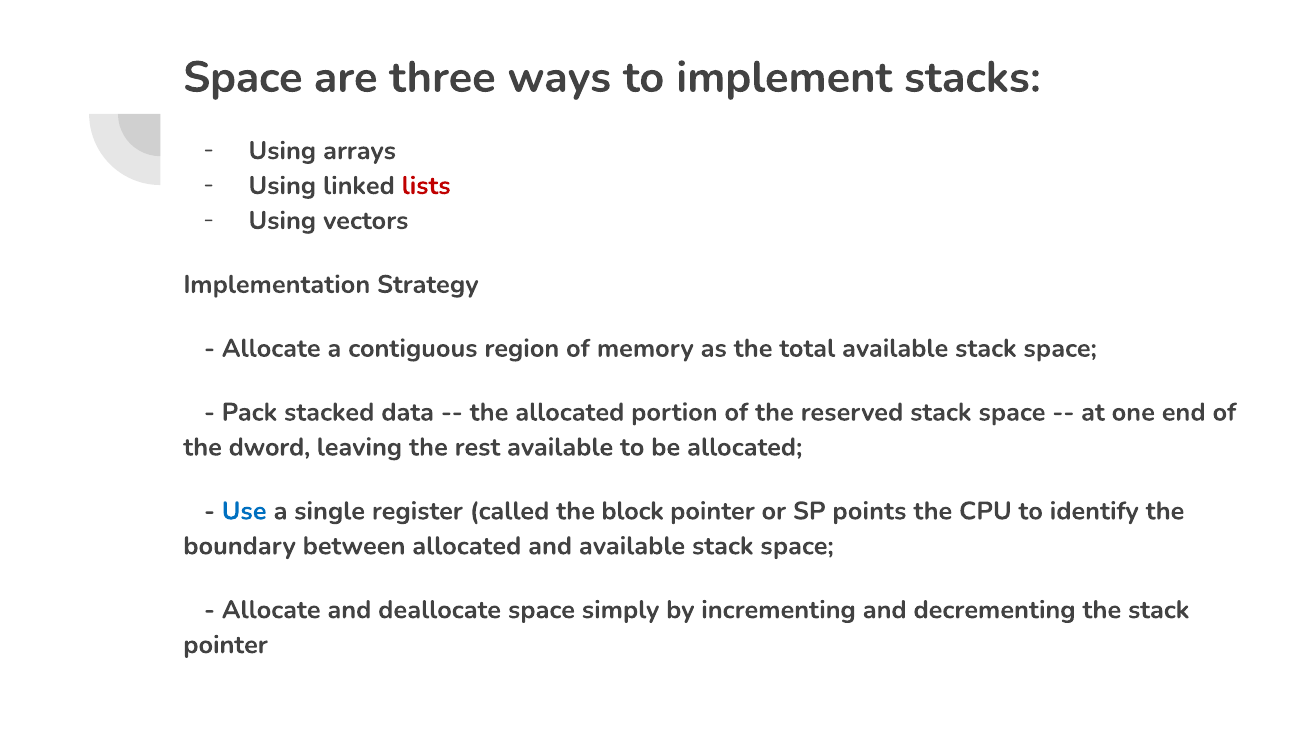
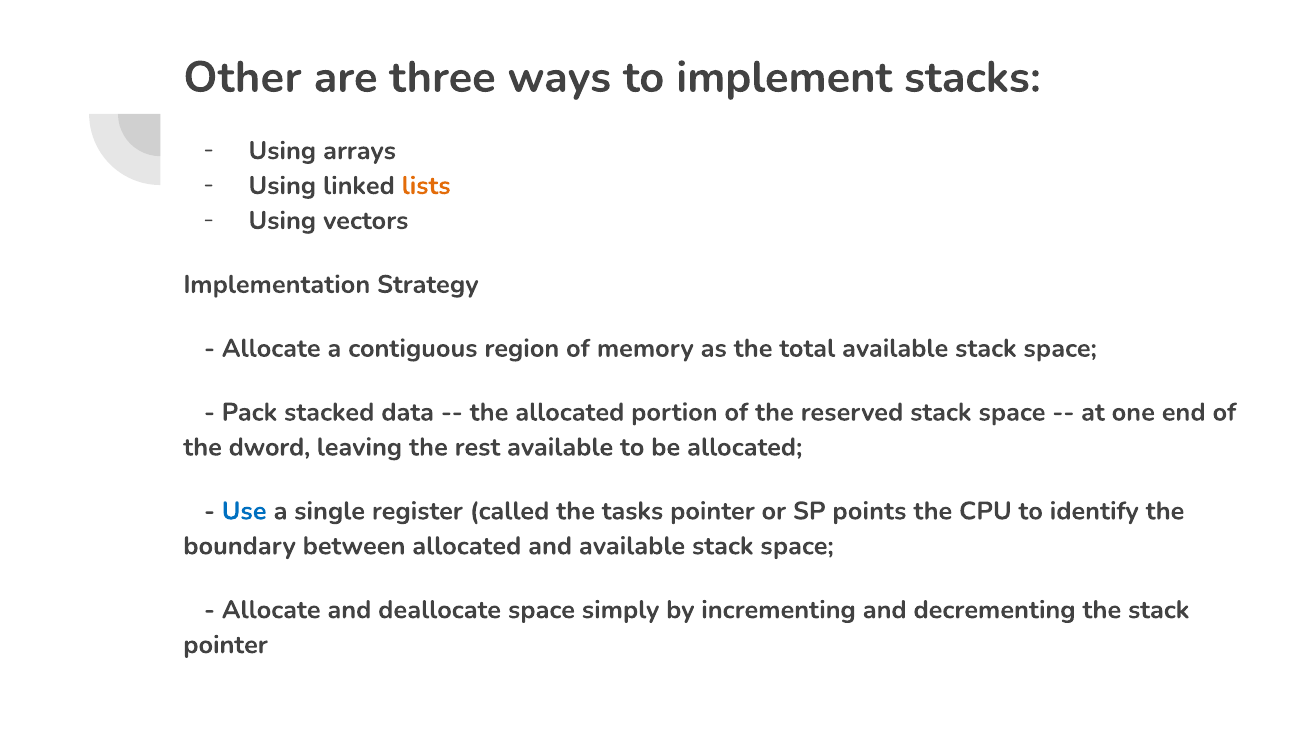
Space: Space -> Other (242, 77)
lists colour: red -> orange (426, 186)
block: block -> tasks (633, 511)
